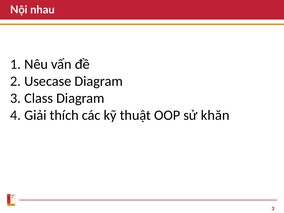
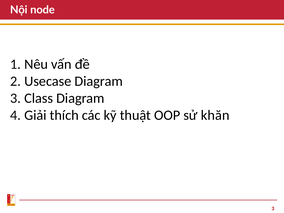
nhau: nhau -> node (43, 10)
